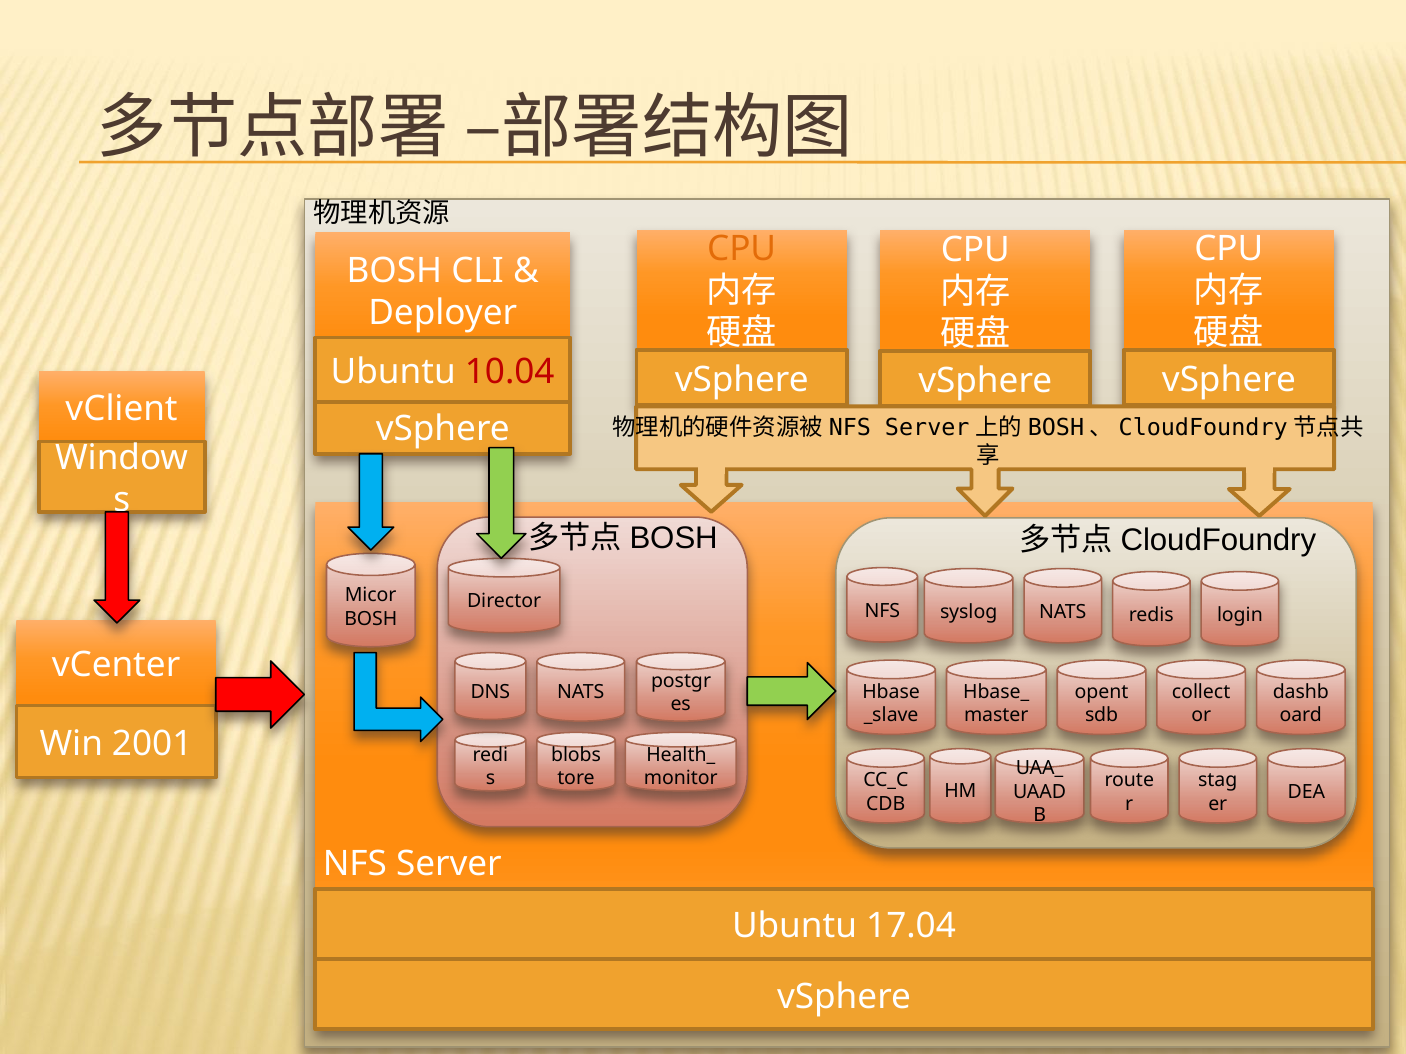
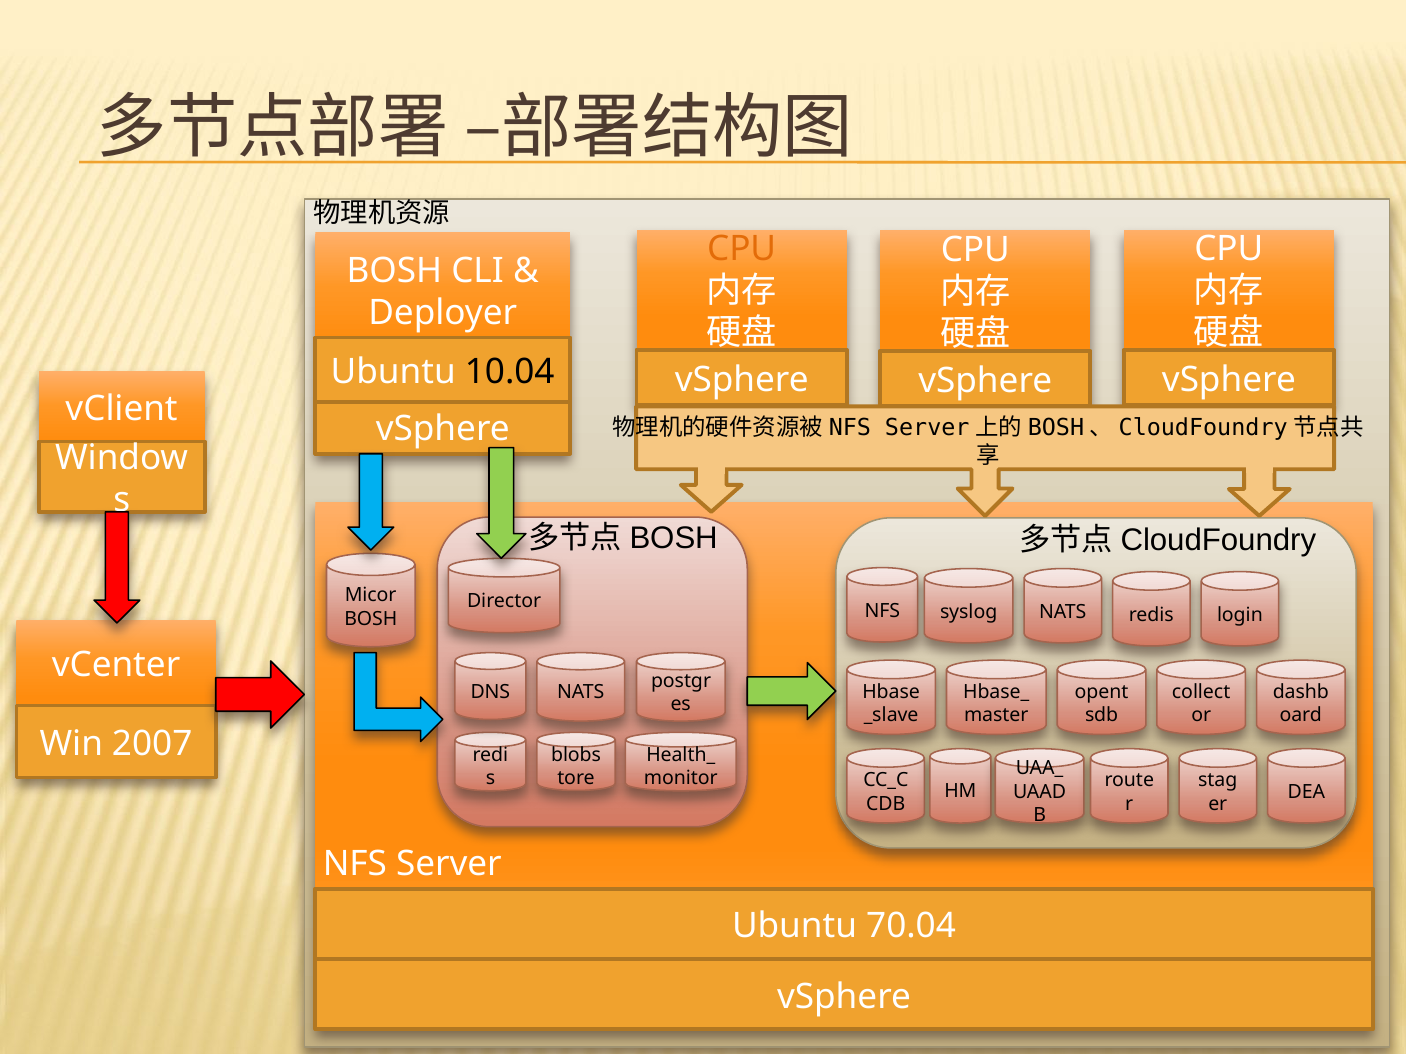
10.04 colour: red -> black (510, 373)
2001: 2001 -> 2007 (152, 744)
17.04: 17.04 -> 70.04 (911, 927)
